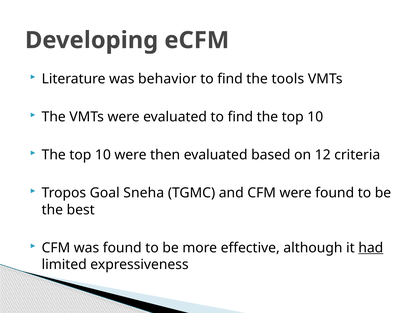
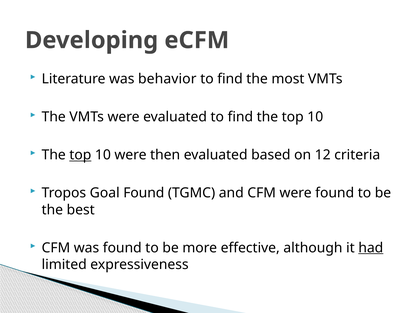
tools: tools -> most (288, 79)
top underline: none -> present (80, 155)
Goal Sneha: Sneha -> Found (144, 193)
